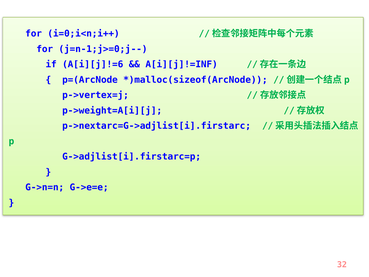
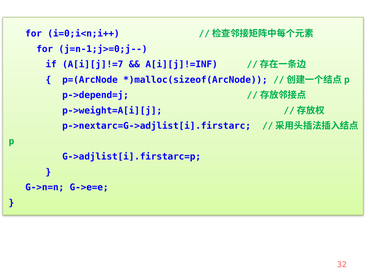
A[i][j]!=6: A[i][j]!=6 -> A[i][j]!=7 (93, 64)
p->vertex=j: p->vertex=j -> p->depend=j (95, 95)
